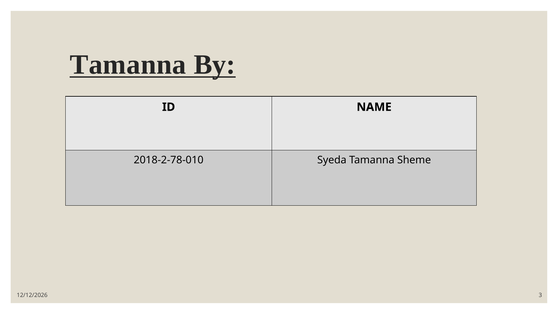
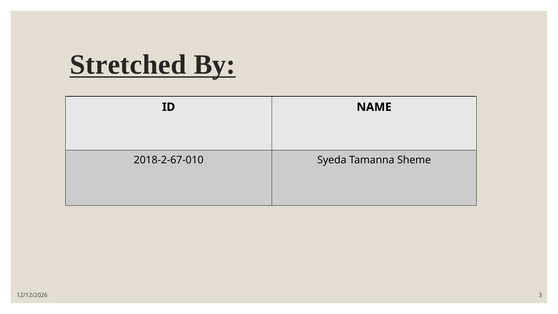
Tamanna: Tamanna -> Stretched (128, 65)
2018-2-78-010: 2018-2-78-010 -> 2018-2-67-010 (169, 160)
